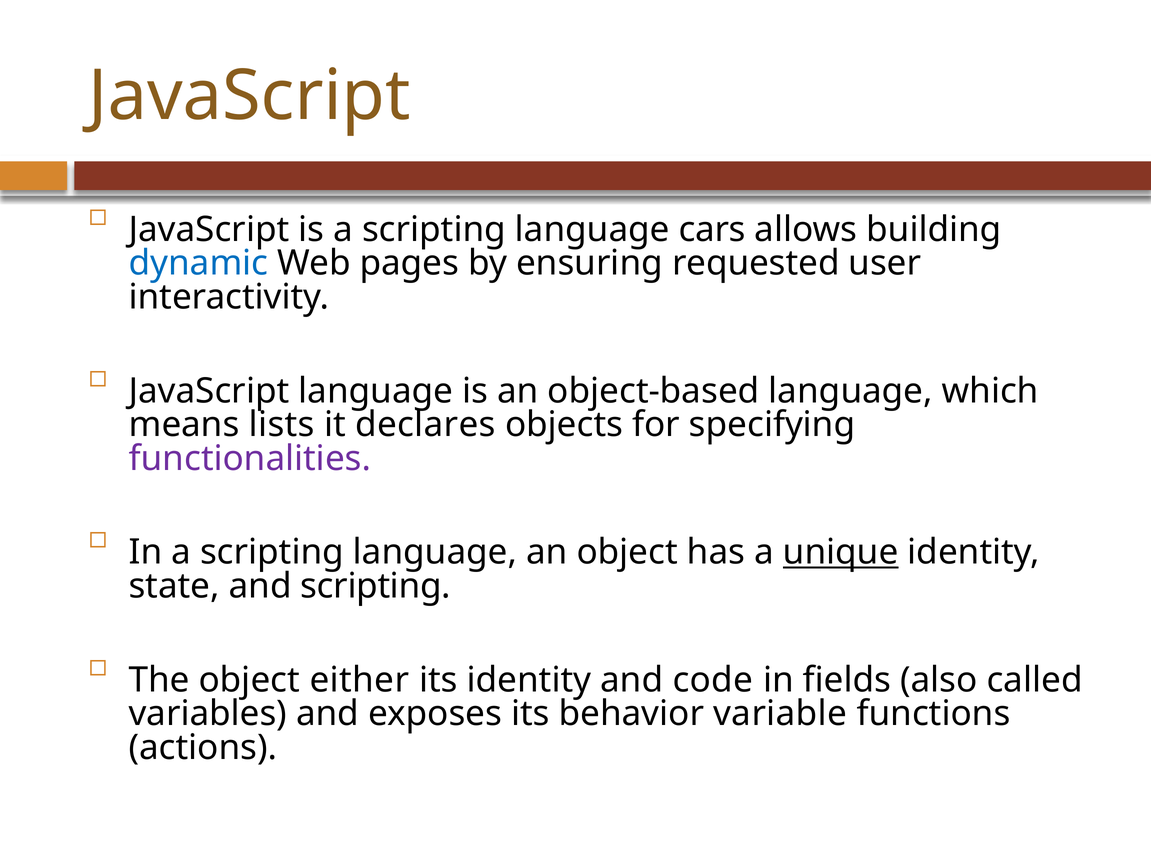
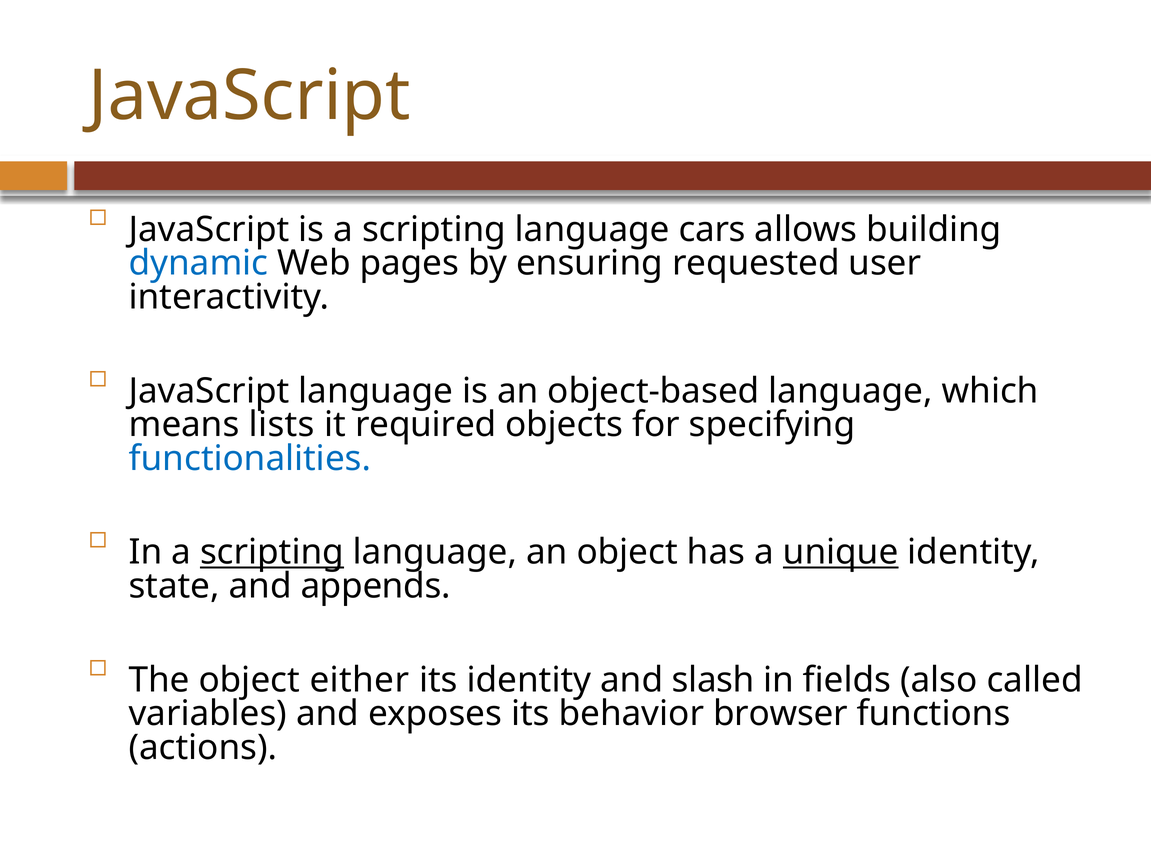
declares: declares -> required (426, 424)
functionalities colour: purple -> blue (250, 458)
scripting underline: none -> present (272, 552)
and scripting: scripting -> appends (376, 586)
code: code -> slash (713, 679)
variable: variable -> browser (780, 713)
